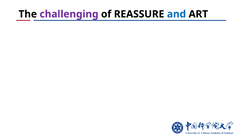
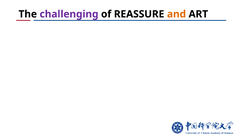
and colour: blue -> orange (176, 14)
